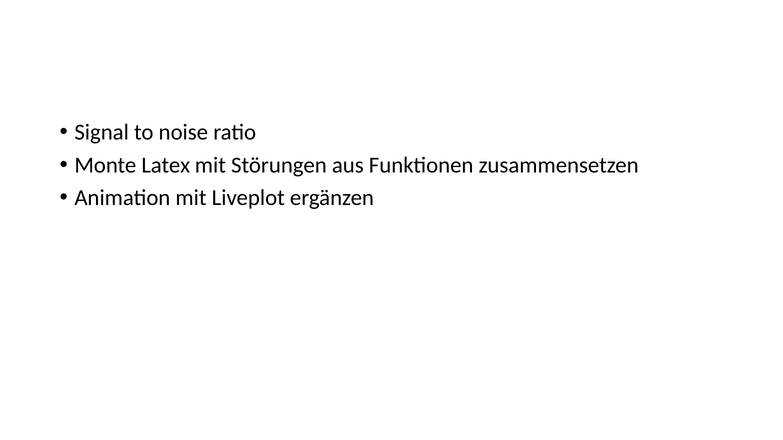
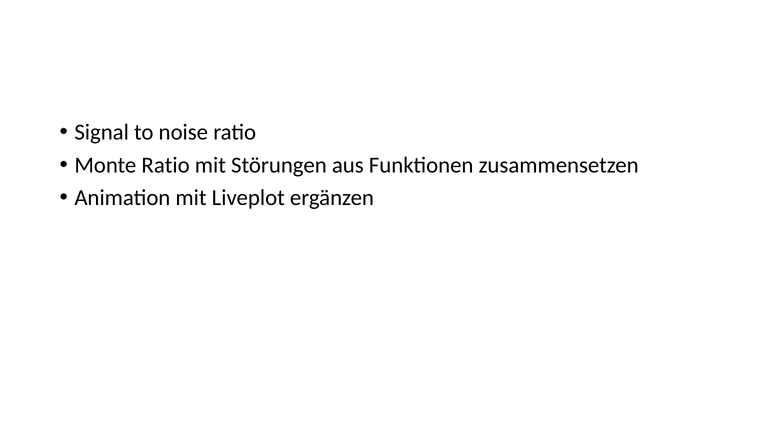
Monte Latex: Latex -> Ratio (166, 165)
